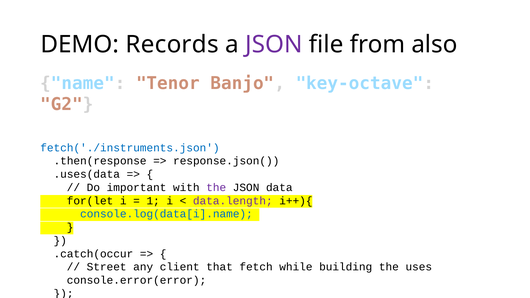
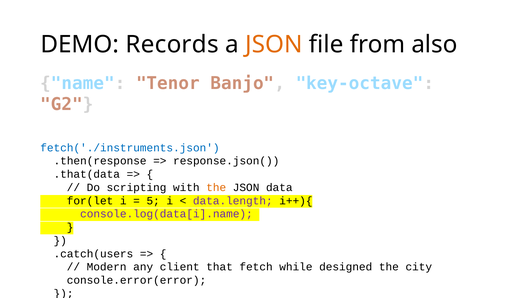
JSON colour: purple -> orange (274, 45)
.uses(data: .uses(data -> .that(data (87, 174)
important: important -> scripting (137, 188)
the colour: purple -> orange (216, 188)
1: 1 -> 5 (153, 201)
console.log(data[i].name colour: blue -> purple (166, 214)
.catch(occur: .catch(occur -> .catch(users (93, 254)
Street: Street -> Modern (107, 267)
building: building -> designed (346, 267)
uses: uses -> city (419, 267)
